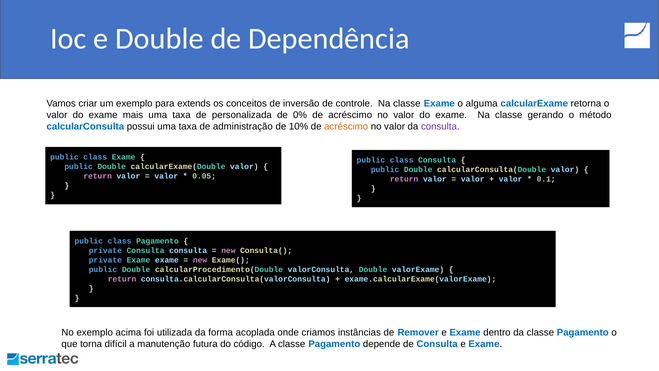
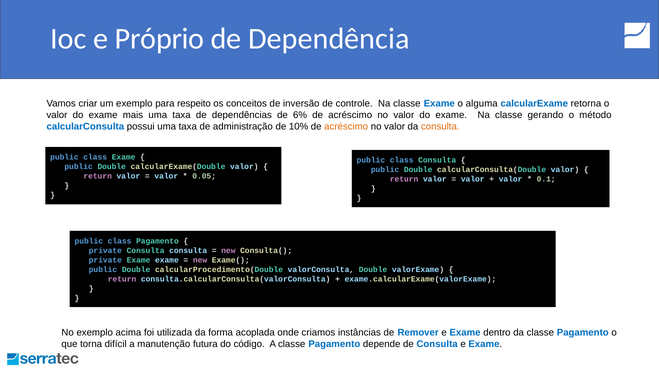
e Double: Double -> Próprio (160, 39)
extends: extends -> respeito (194, 103)
personalizada: personalizada -> dependências (242, 115)
0%: 0% -> 6% (300, 115)
consulta colour: purple -> orange (440, 126)
